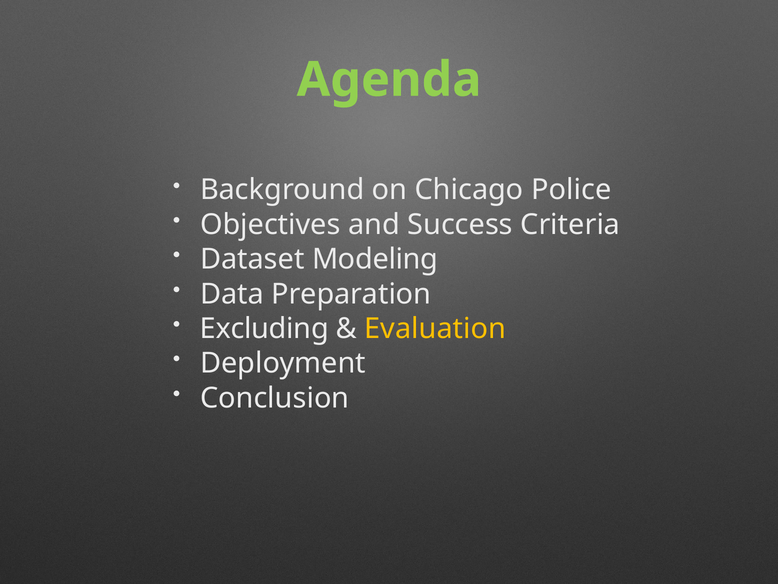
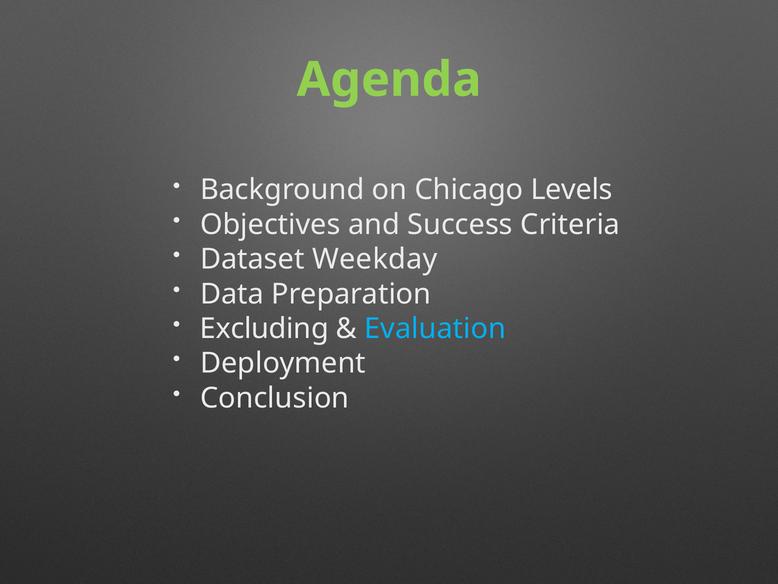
Police: Police -> Levels (572, 190)
Modeling: Modeling -> Weekday (375, 259)
Evaluation colour: yellow -> light blue (435, 328)
